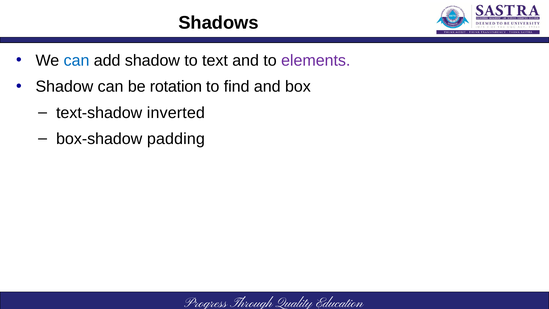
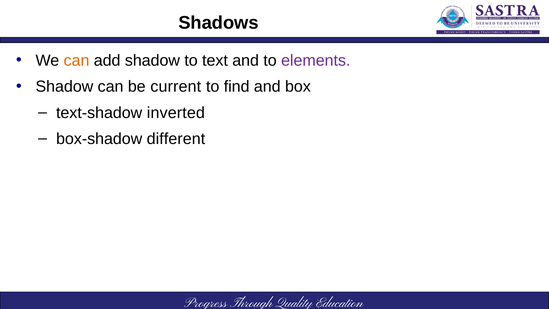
can colour: blue -> orange (77, 60)
rotation: rotation -> current (176, 87)
padding: padding -> different (176, 139)
